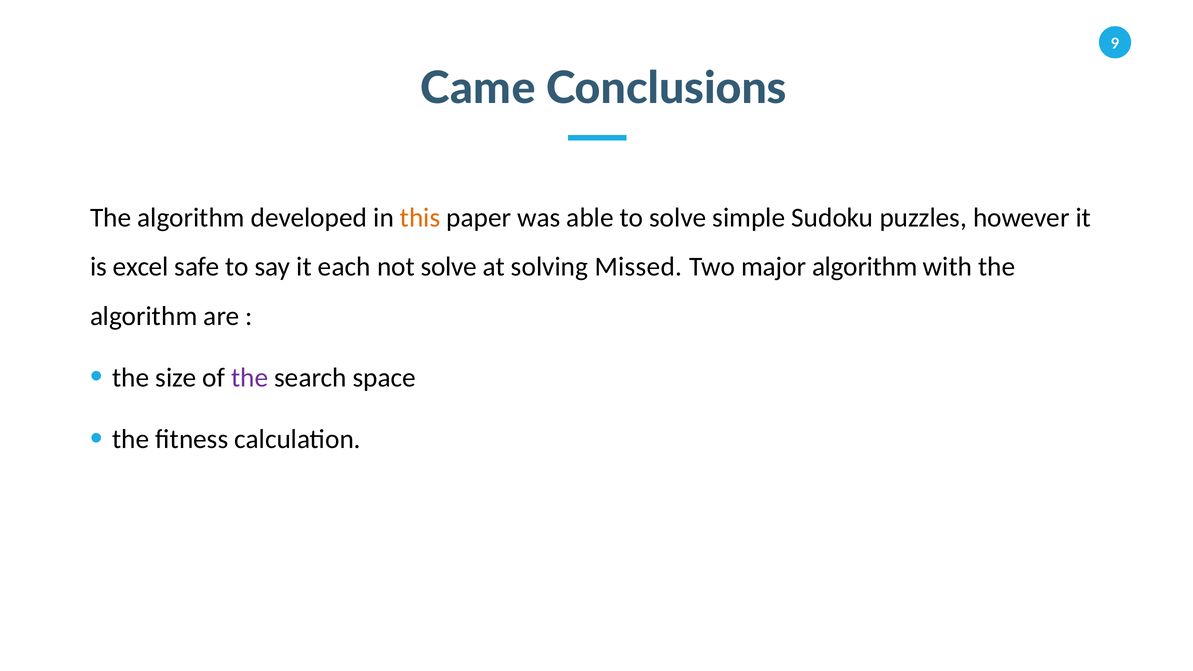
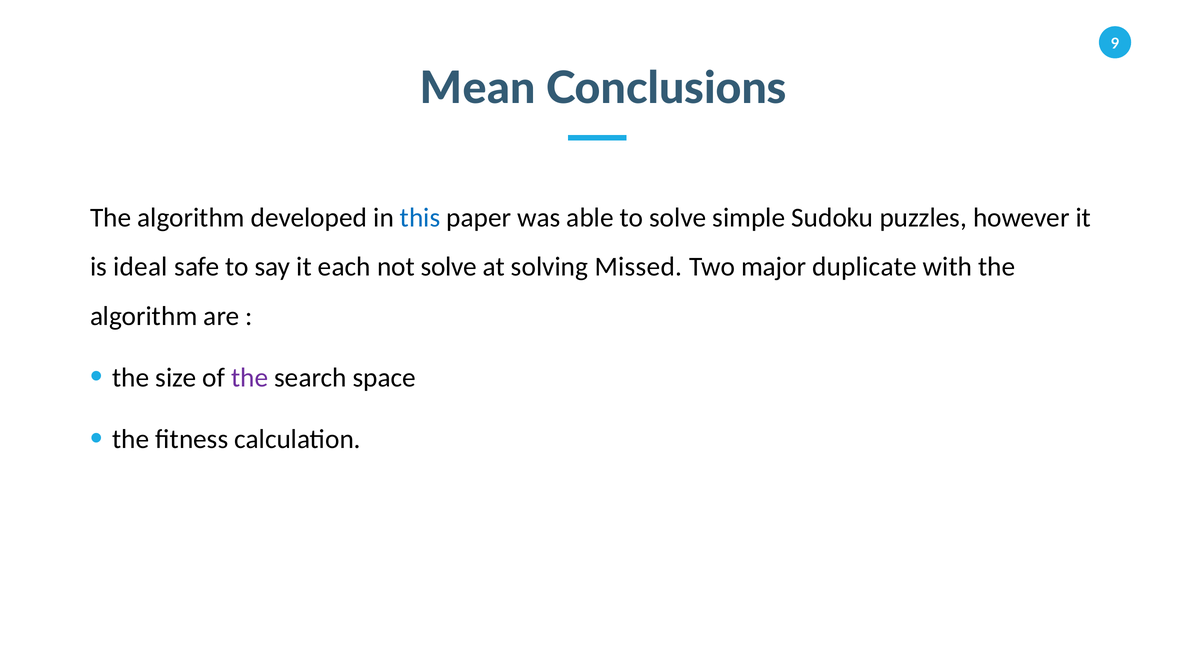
Came: Came -> Mean (478, 89)
this colour: orange -> blue (420, 218)
excel: excel -> ideal (140, 267)
major algorithm: algorithm -> duplicate (865, 267)
